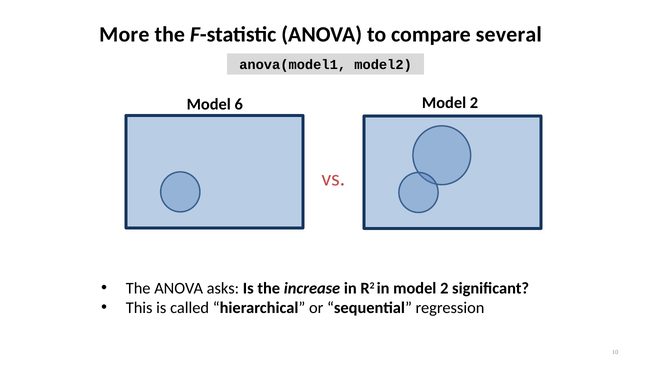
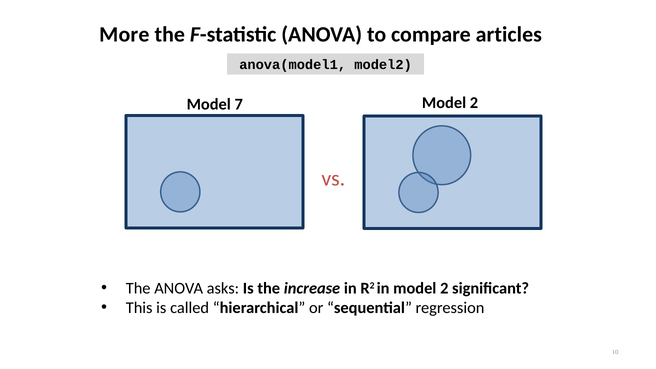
several: several -> articles (509, 35)
6: 6 -> 7 (239, 104)
